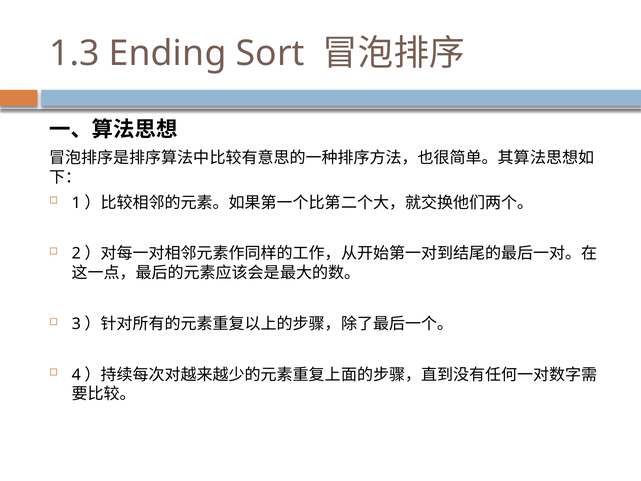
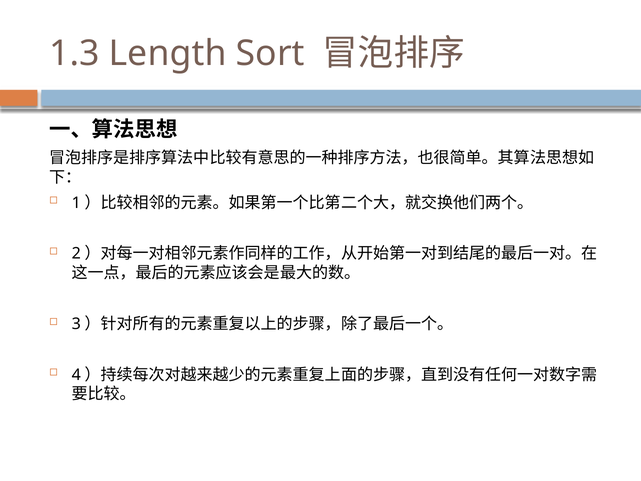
Ending: Ending -> Length (168, 53)
